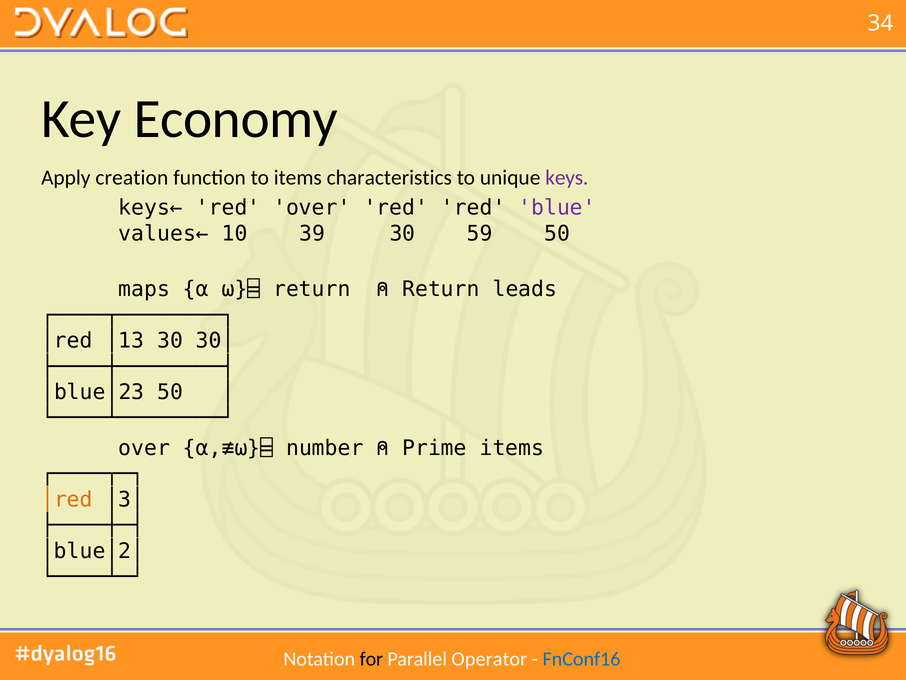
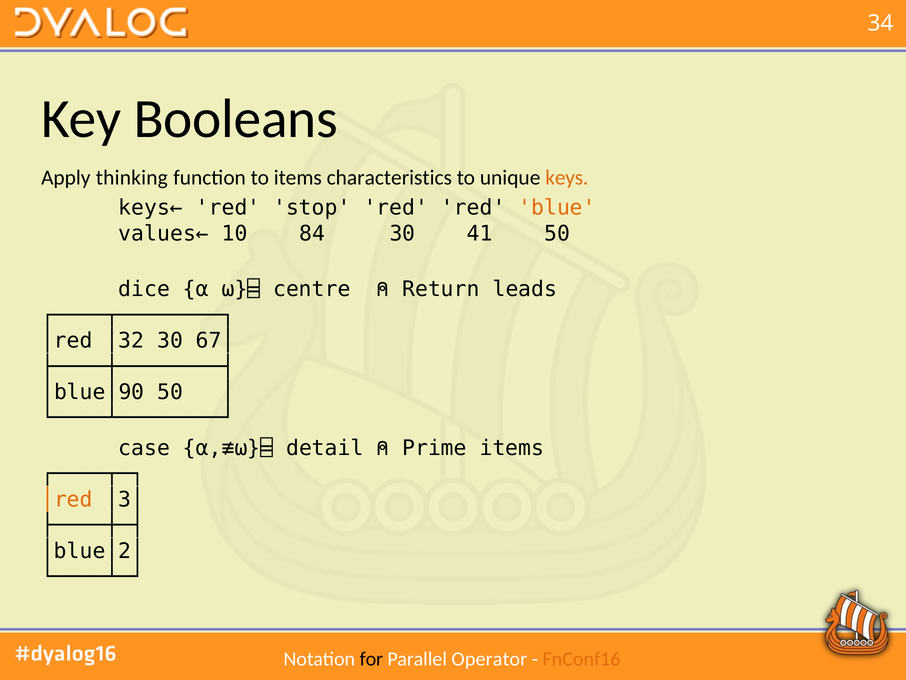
Economy: Economy -> Booleans (236, 119)
creation: creation -> thinking (132, 177)
keys colour: purple -> orange (567, 177)
red over: over -> stop (312, 208)
blue colour: purple -> orange (557, 208)
39: 39 -> 84 (312, 233)
59: 59 -> 41 (480, 233)
maps: maps -> dice (144, 289)
return: return -> centre (312, 289)
│13: │13 -> │32 (125, 341)
30│: 30│ -> 67│ (215, 341)
│blue│23: │blue│23 -> │blue│90 (93, 392)
over: over -> case (144, 448)
number: number -> detail (325, 448)
FnConf16 colour: blue -> orange (581, 658)
